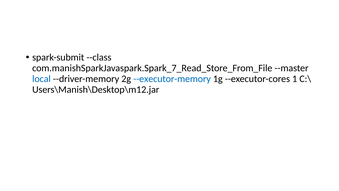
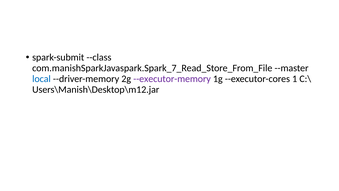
--executor-memory colour: blue -> purple (172, 79)
